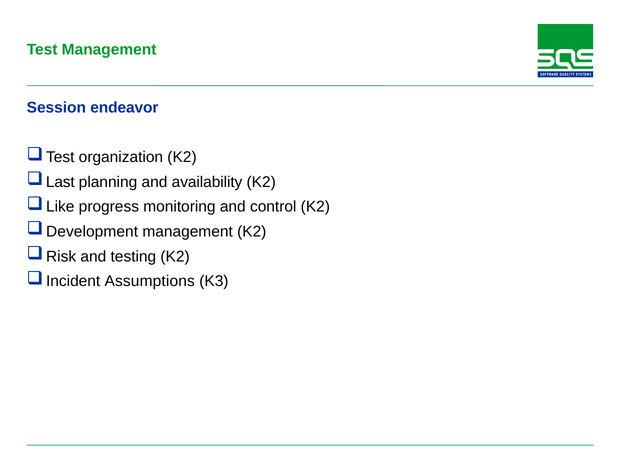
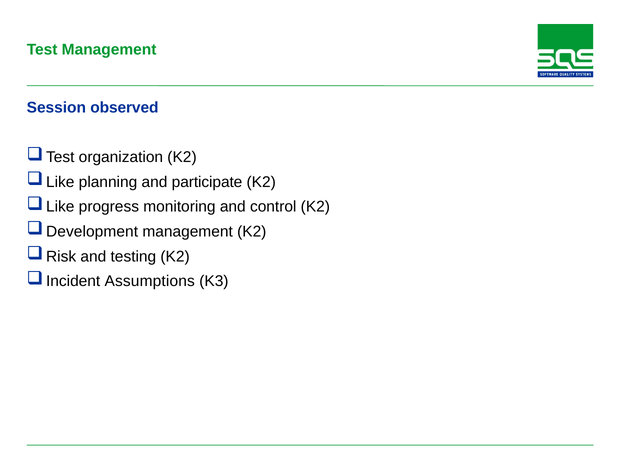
endeavor: endeavor -> observed (124, 108)
Last: Last -> Like (60, 182)
availability: availability -> participate (207, 182)
